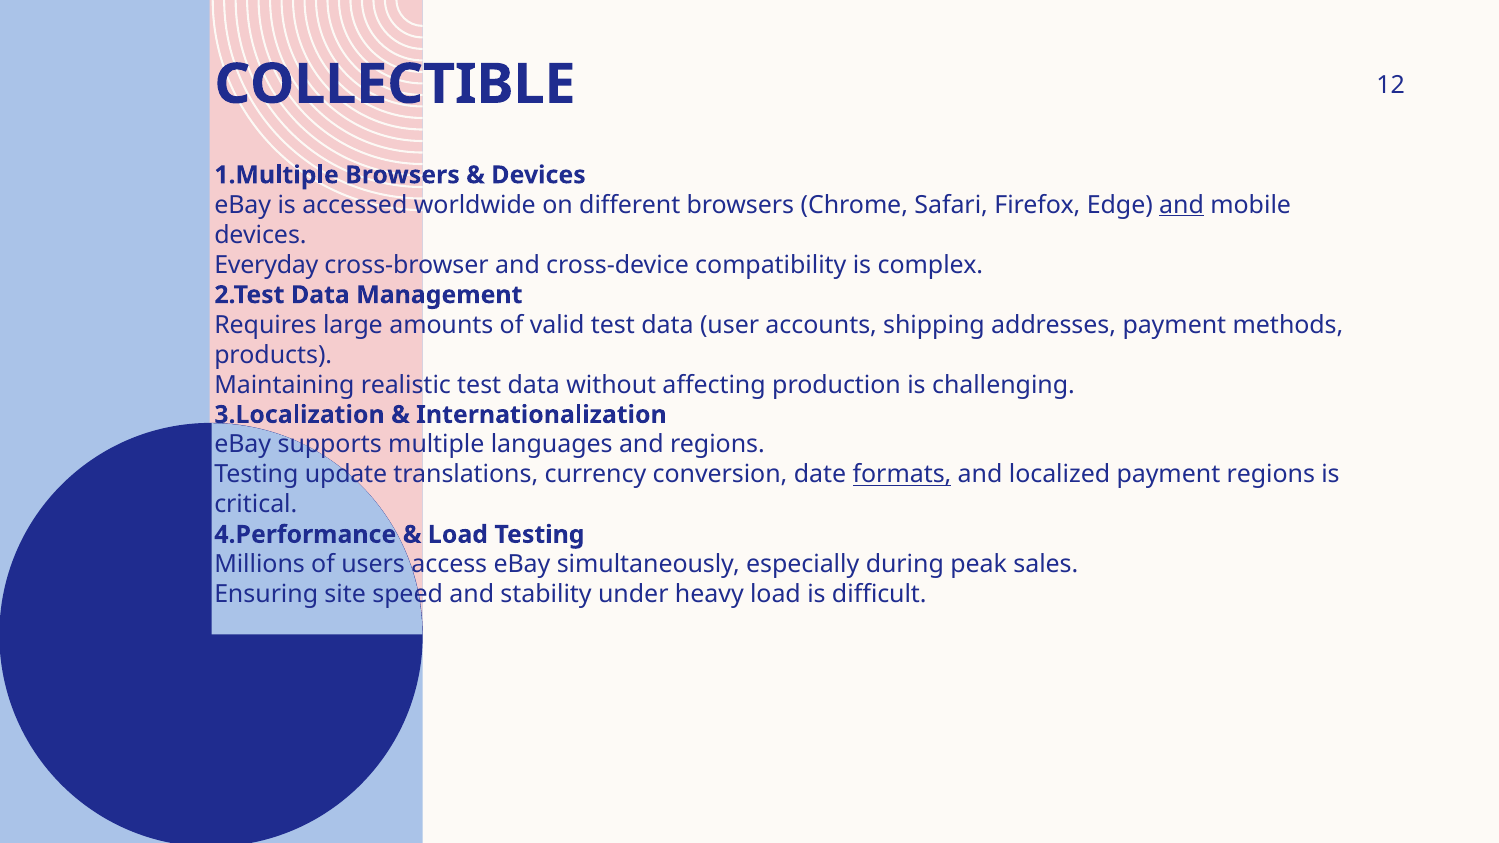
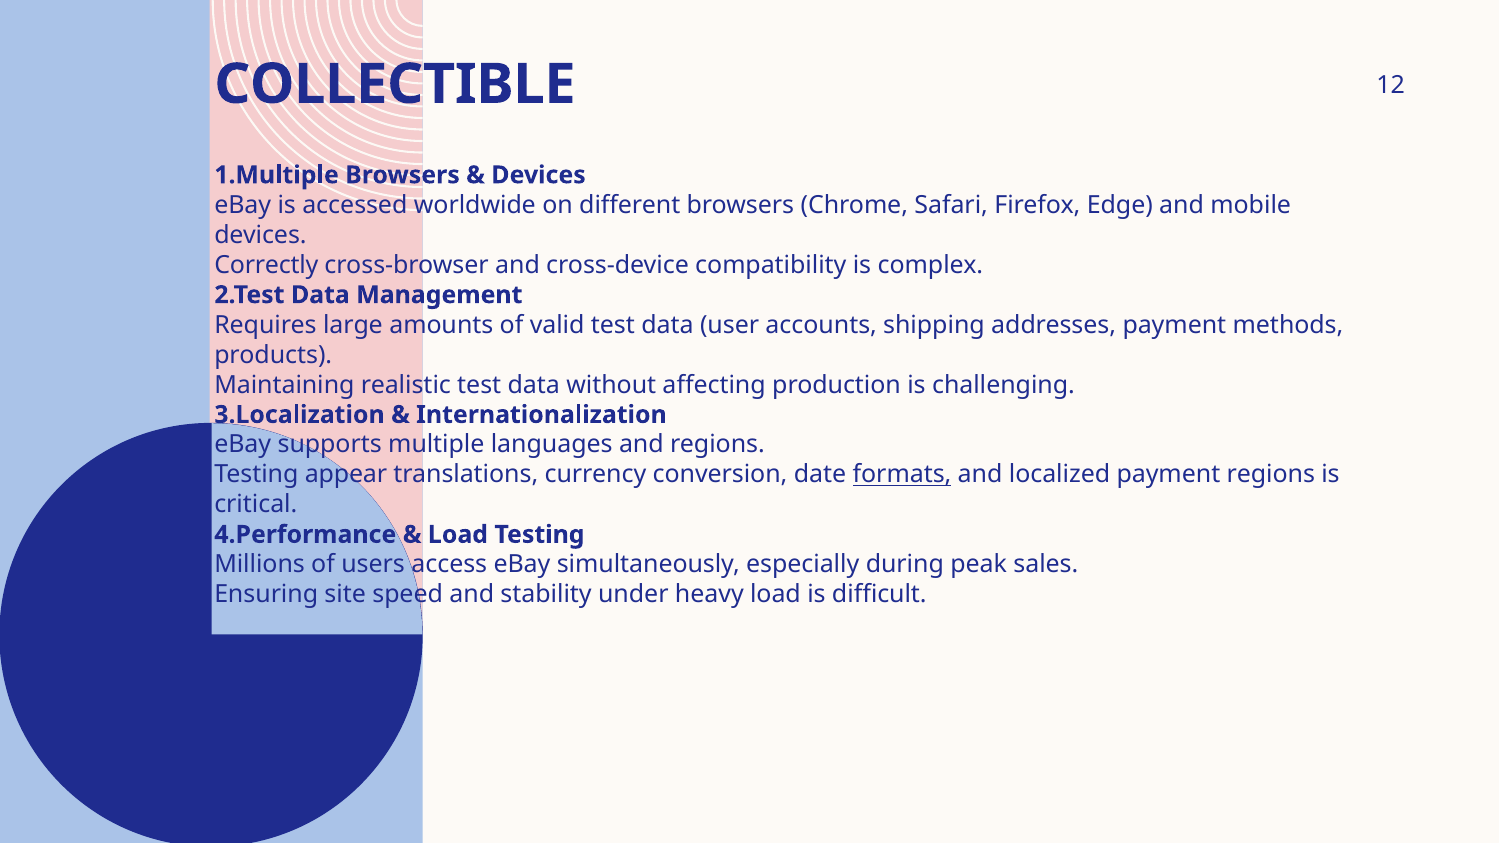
and underline: present -> none (1182, 205)
Everyday: Everyday -> Correctly (266, 265)
update: update -> appear (346, 475)
